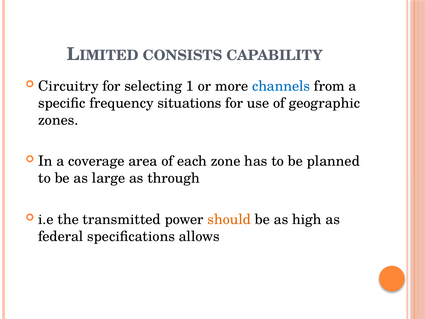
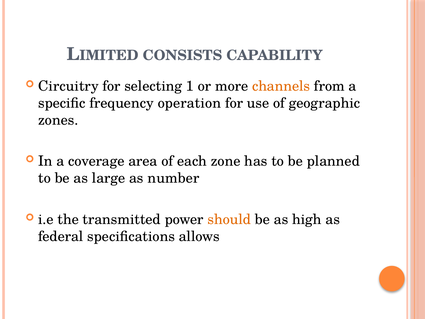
channels colour: blue -> orange (281, 86)
situations: situations -> operation (189, 103)
through: through -> number (173, 178)
